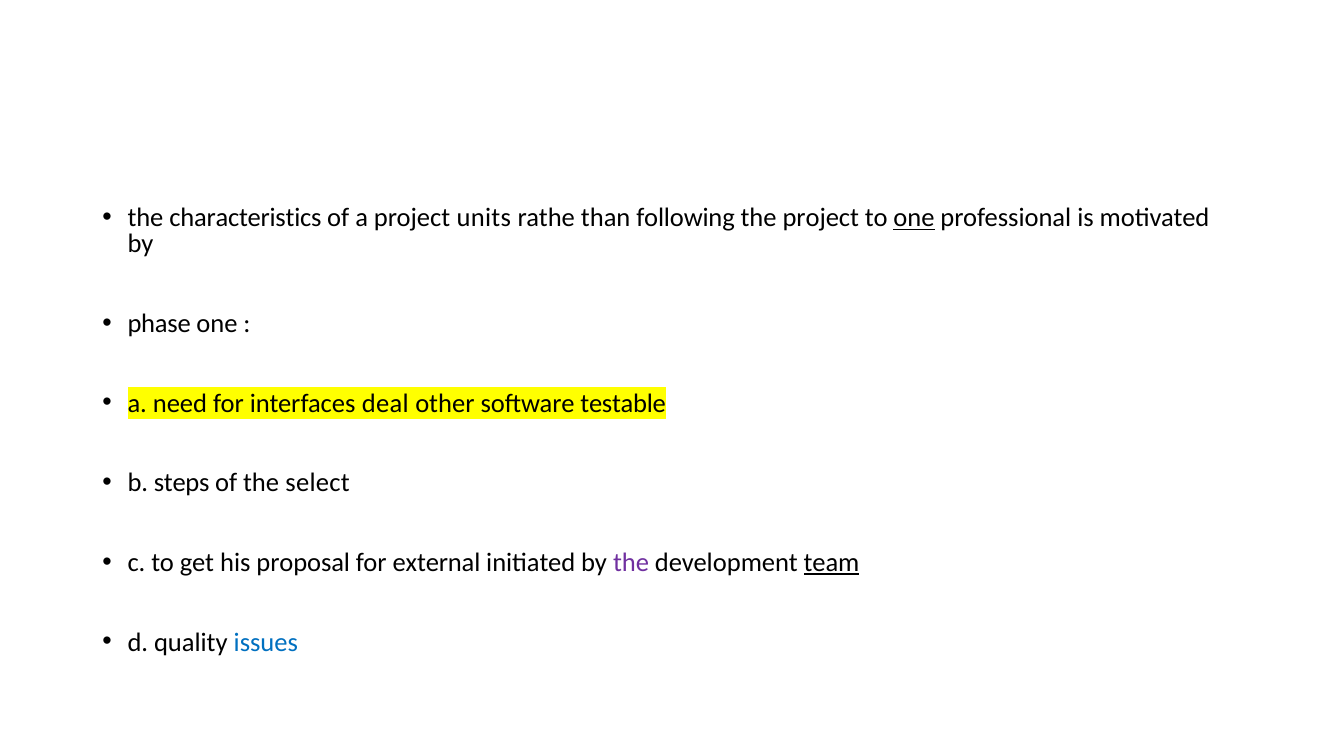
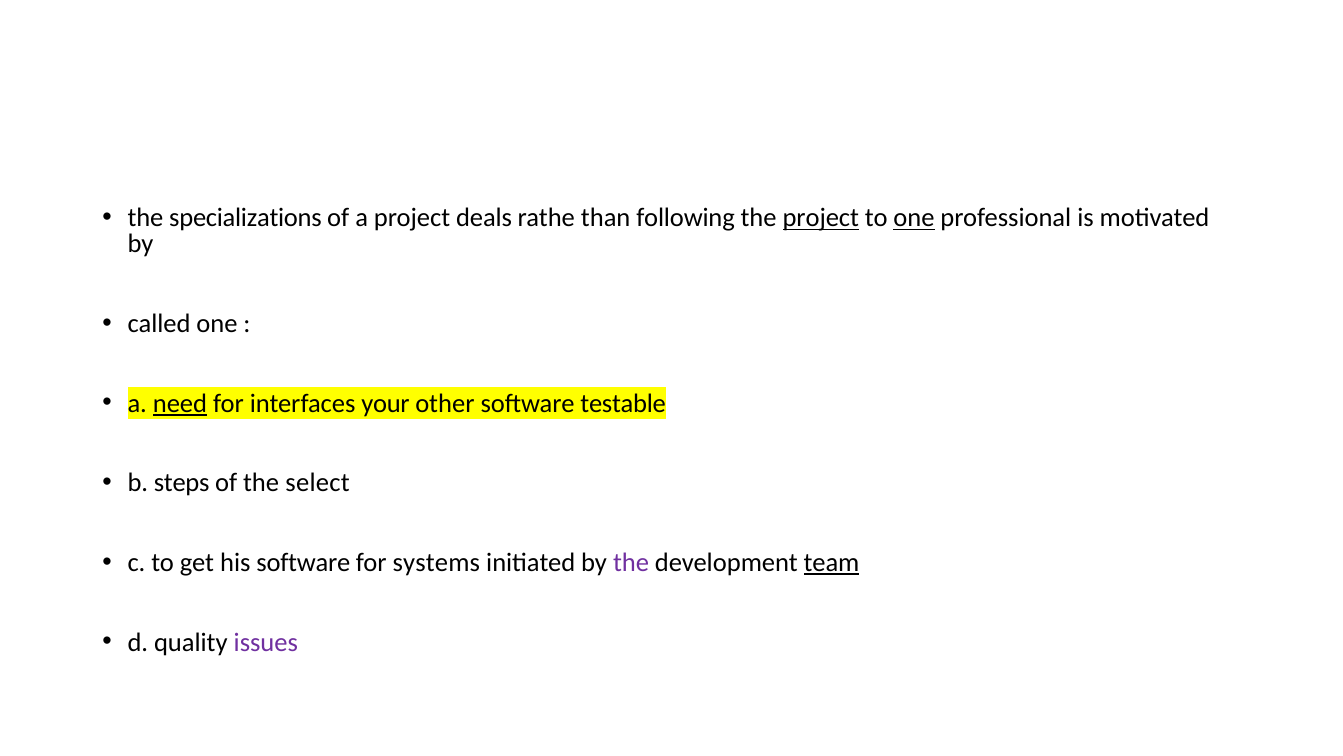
characteristics: characteristics -> specializations (245, 218)
units: units -> deals (484, 218)
project underline: none -> present (821, 218)
phase: phase -> called (159, 323)
need underline: none -> present (180, 403)
deal: deal -> your (386, 403)
his proposal: proposal -> software (303, 562)
external: external -> systems (436, 562)
issues colour: blue -> purple (266, 642)
